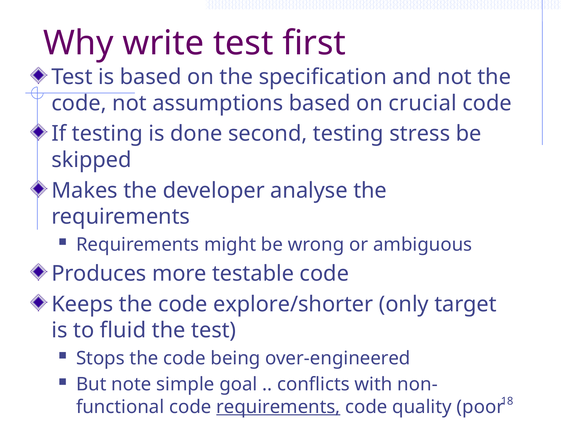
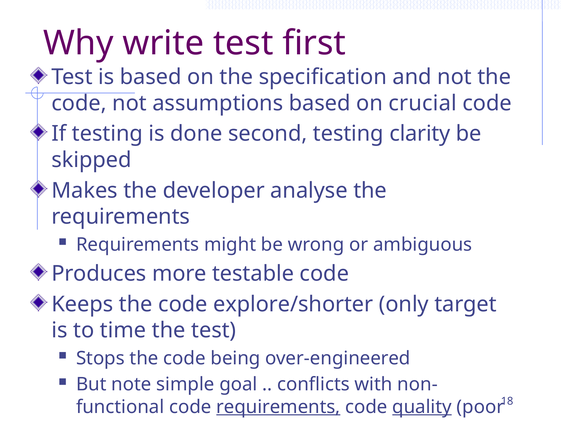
stress: stress -> clarity (420, 134)
fluid: fluid -> time (123, 330)
quality underline: none -> present (422, 407)
